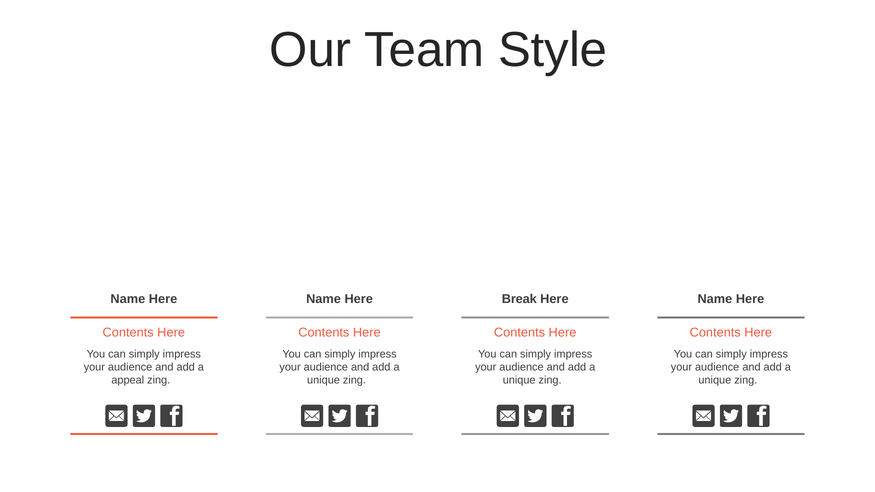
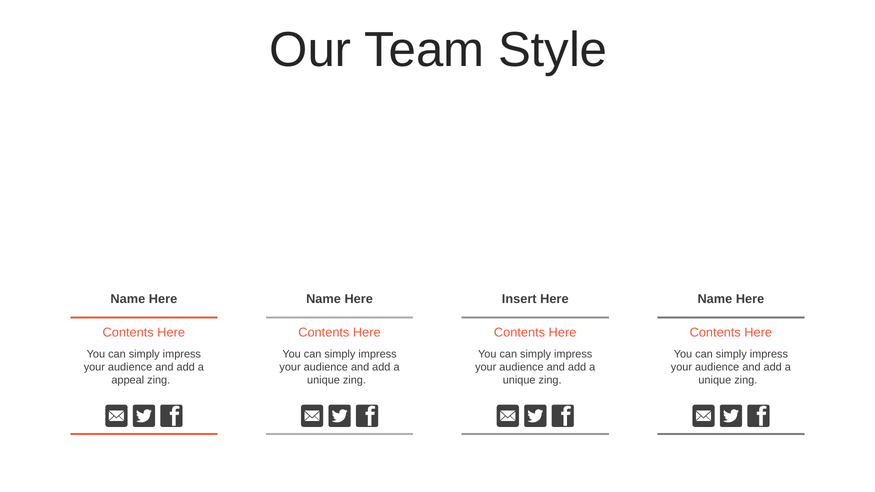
Break: Break -> Insert (519, 299)
